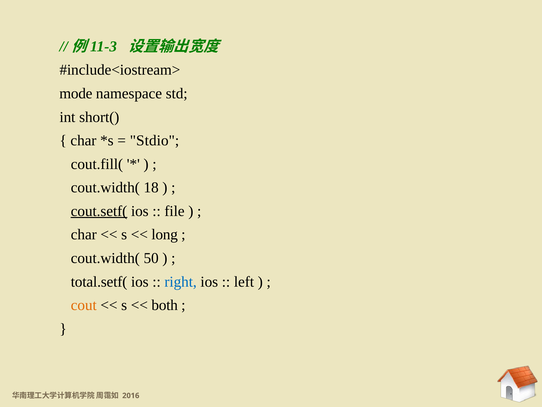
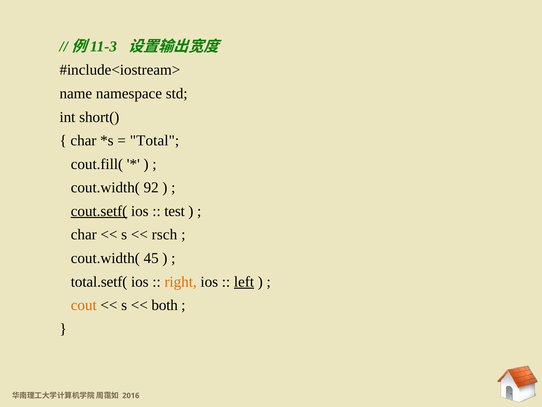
mode: mode -> name (76, 93)
Stdio: Stdio -> Total (155, 140)
18: 18 -> 92 (151, 187)
file: file -> test (175, 211)
long: long -> rsch (165, 234)
50: 50 -> 45 (151, 258)
right colour: blue -> orange (181, 281)
left underline: none -> present (244, 281)
